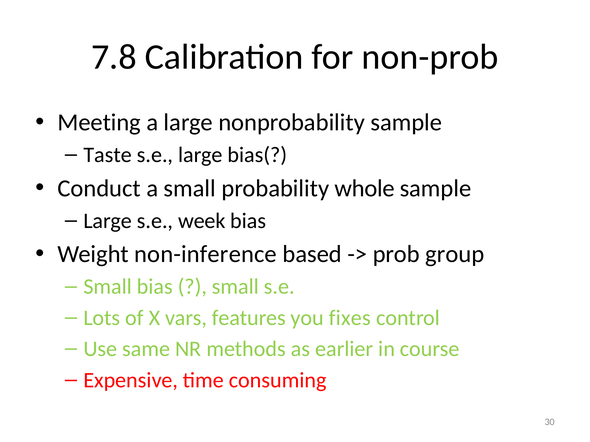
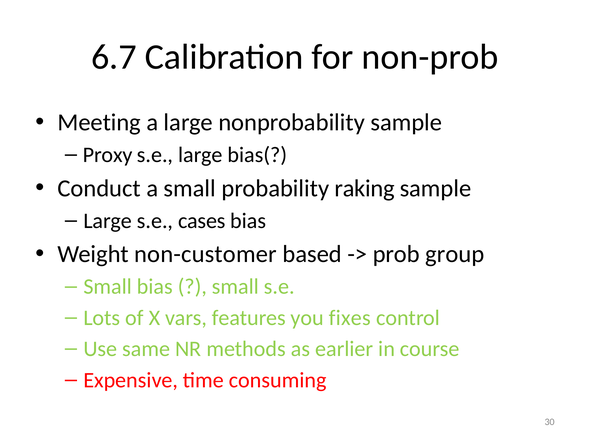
7.8: 7.8 -> 6.7 (114, 57)
Taste: Taste -> Proxy (108, 155)
whole: whole -> raking (365, 189)
week: week -> cases (202, 221)
non-inference: non-inference -> non-customer (206, 255)
